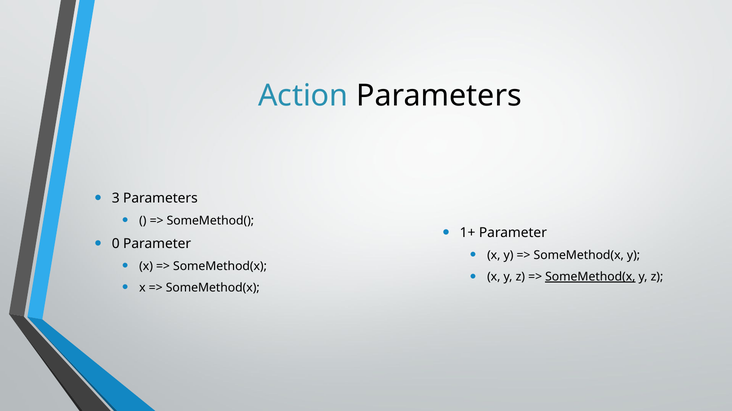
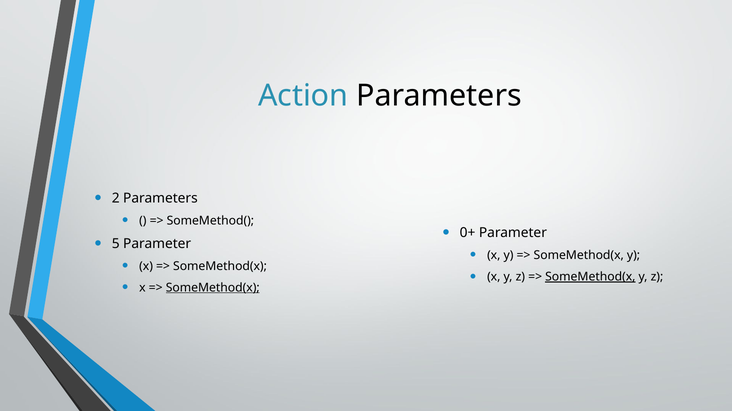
3: 3 -> 2 (116, 199)
1+: 1+ -> 0+ (468, 233)
0: 0 -> 5 (116, 244)
SomeMethod(x underline: none -> present (213, 288)
